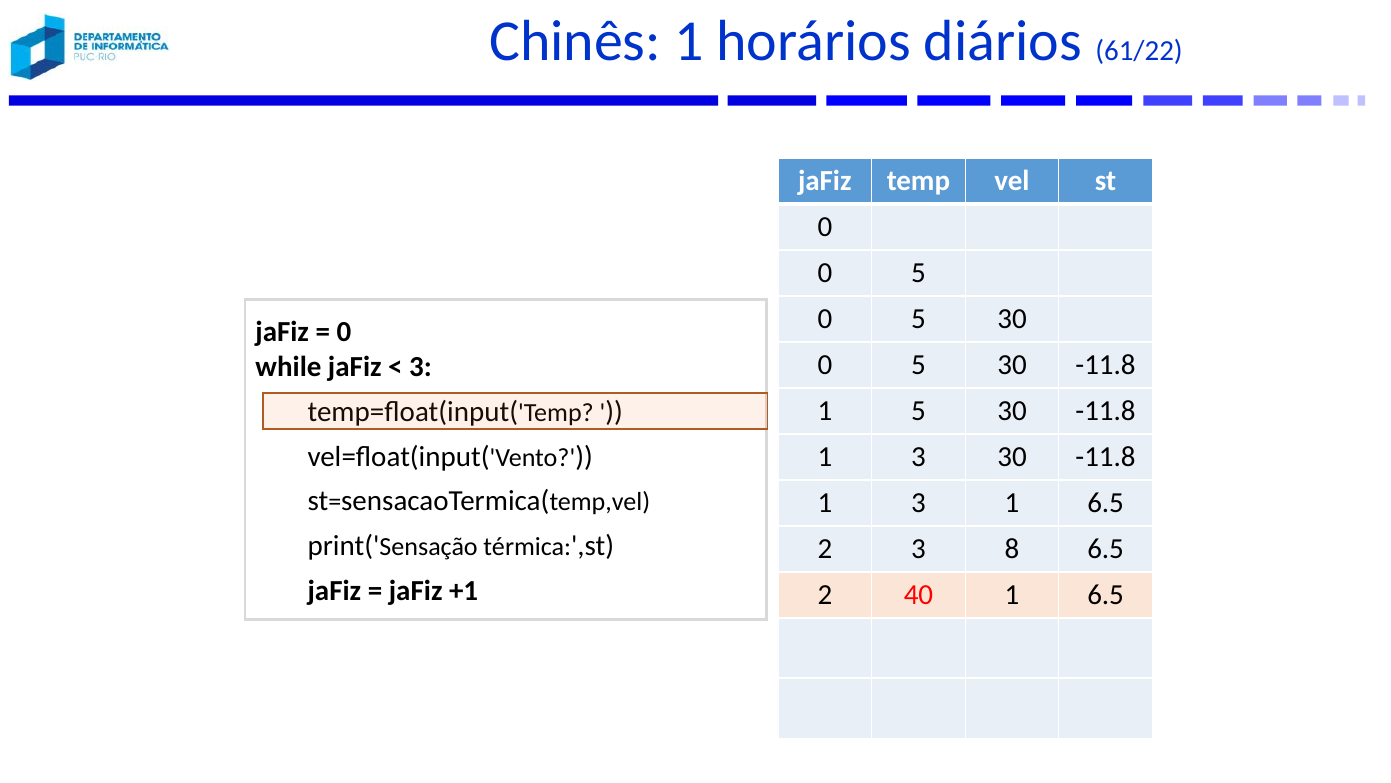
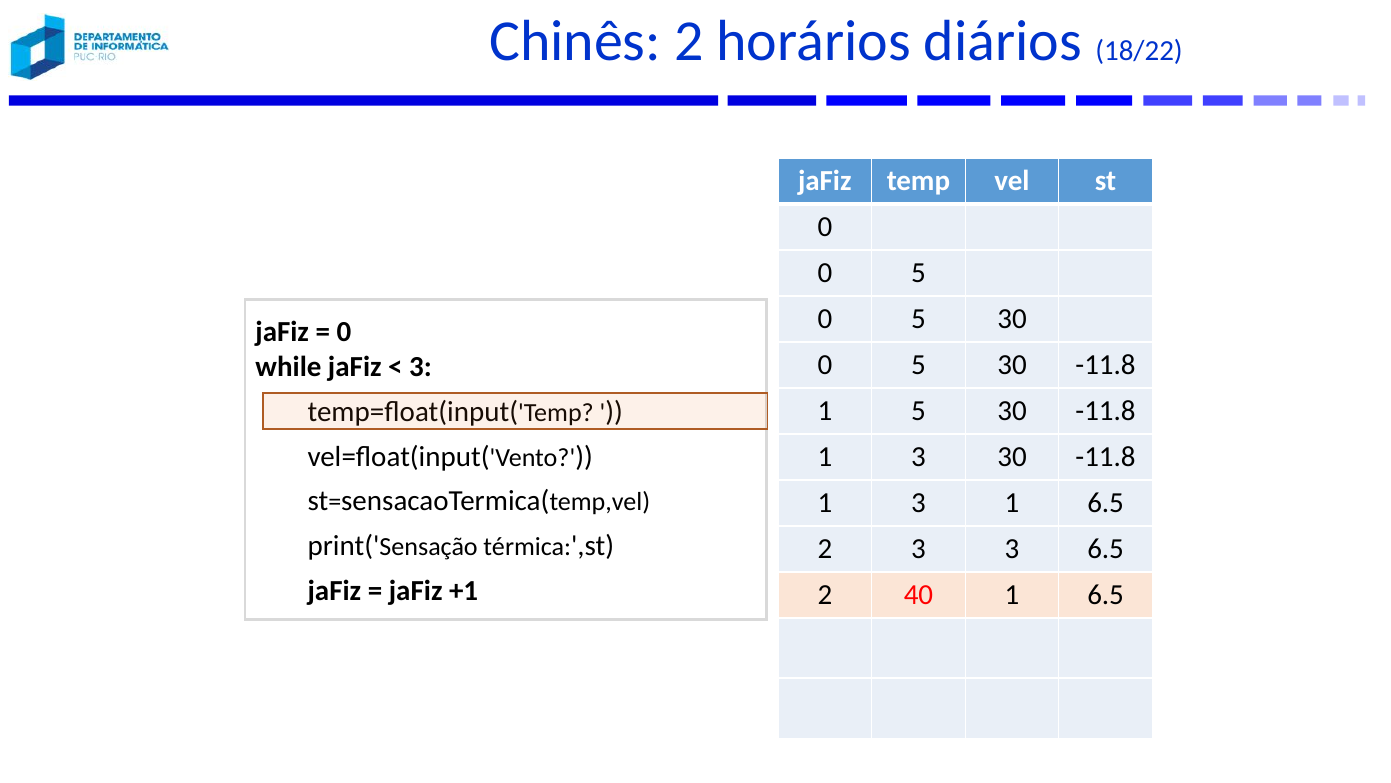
Chinês 1: 1 -> 2 (689, 41)
61/22: 61/22 -> 18/22 (1139, 51)
3 8: 8 -> 3 (1012, 549)
